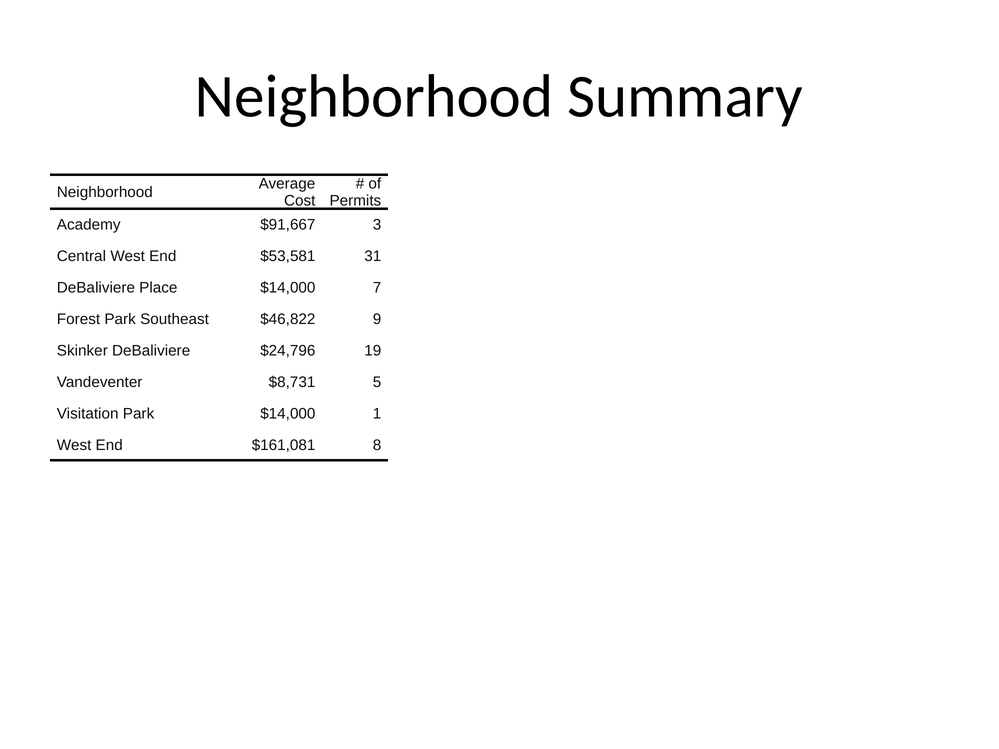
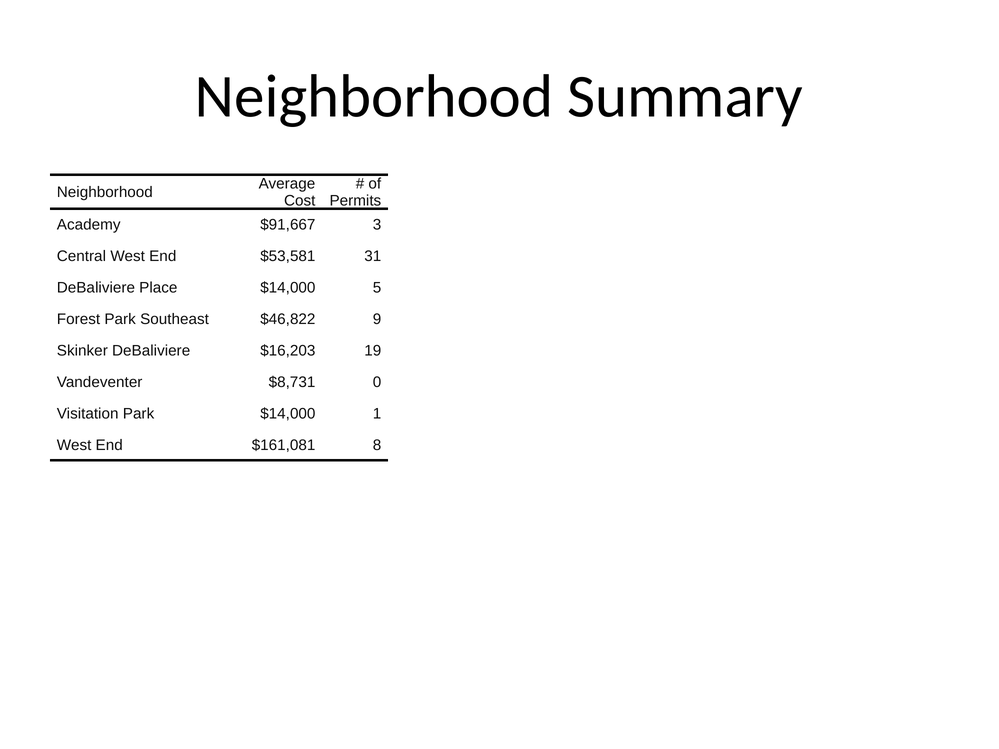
7: 7 -> 5 (377, 288)
$24,796: $24,796 -> $16,203 (288, 351)
5: 5 -> 0 (377, 382)
